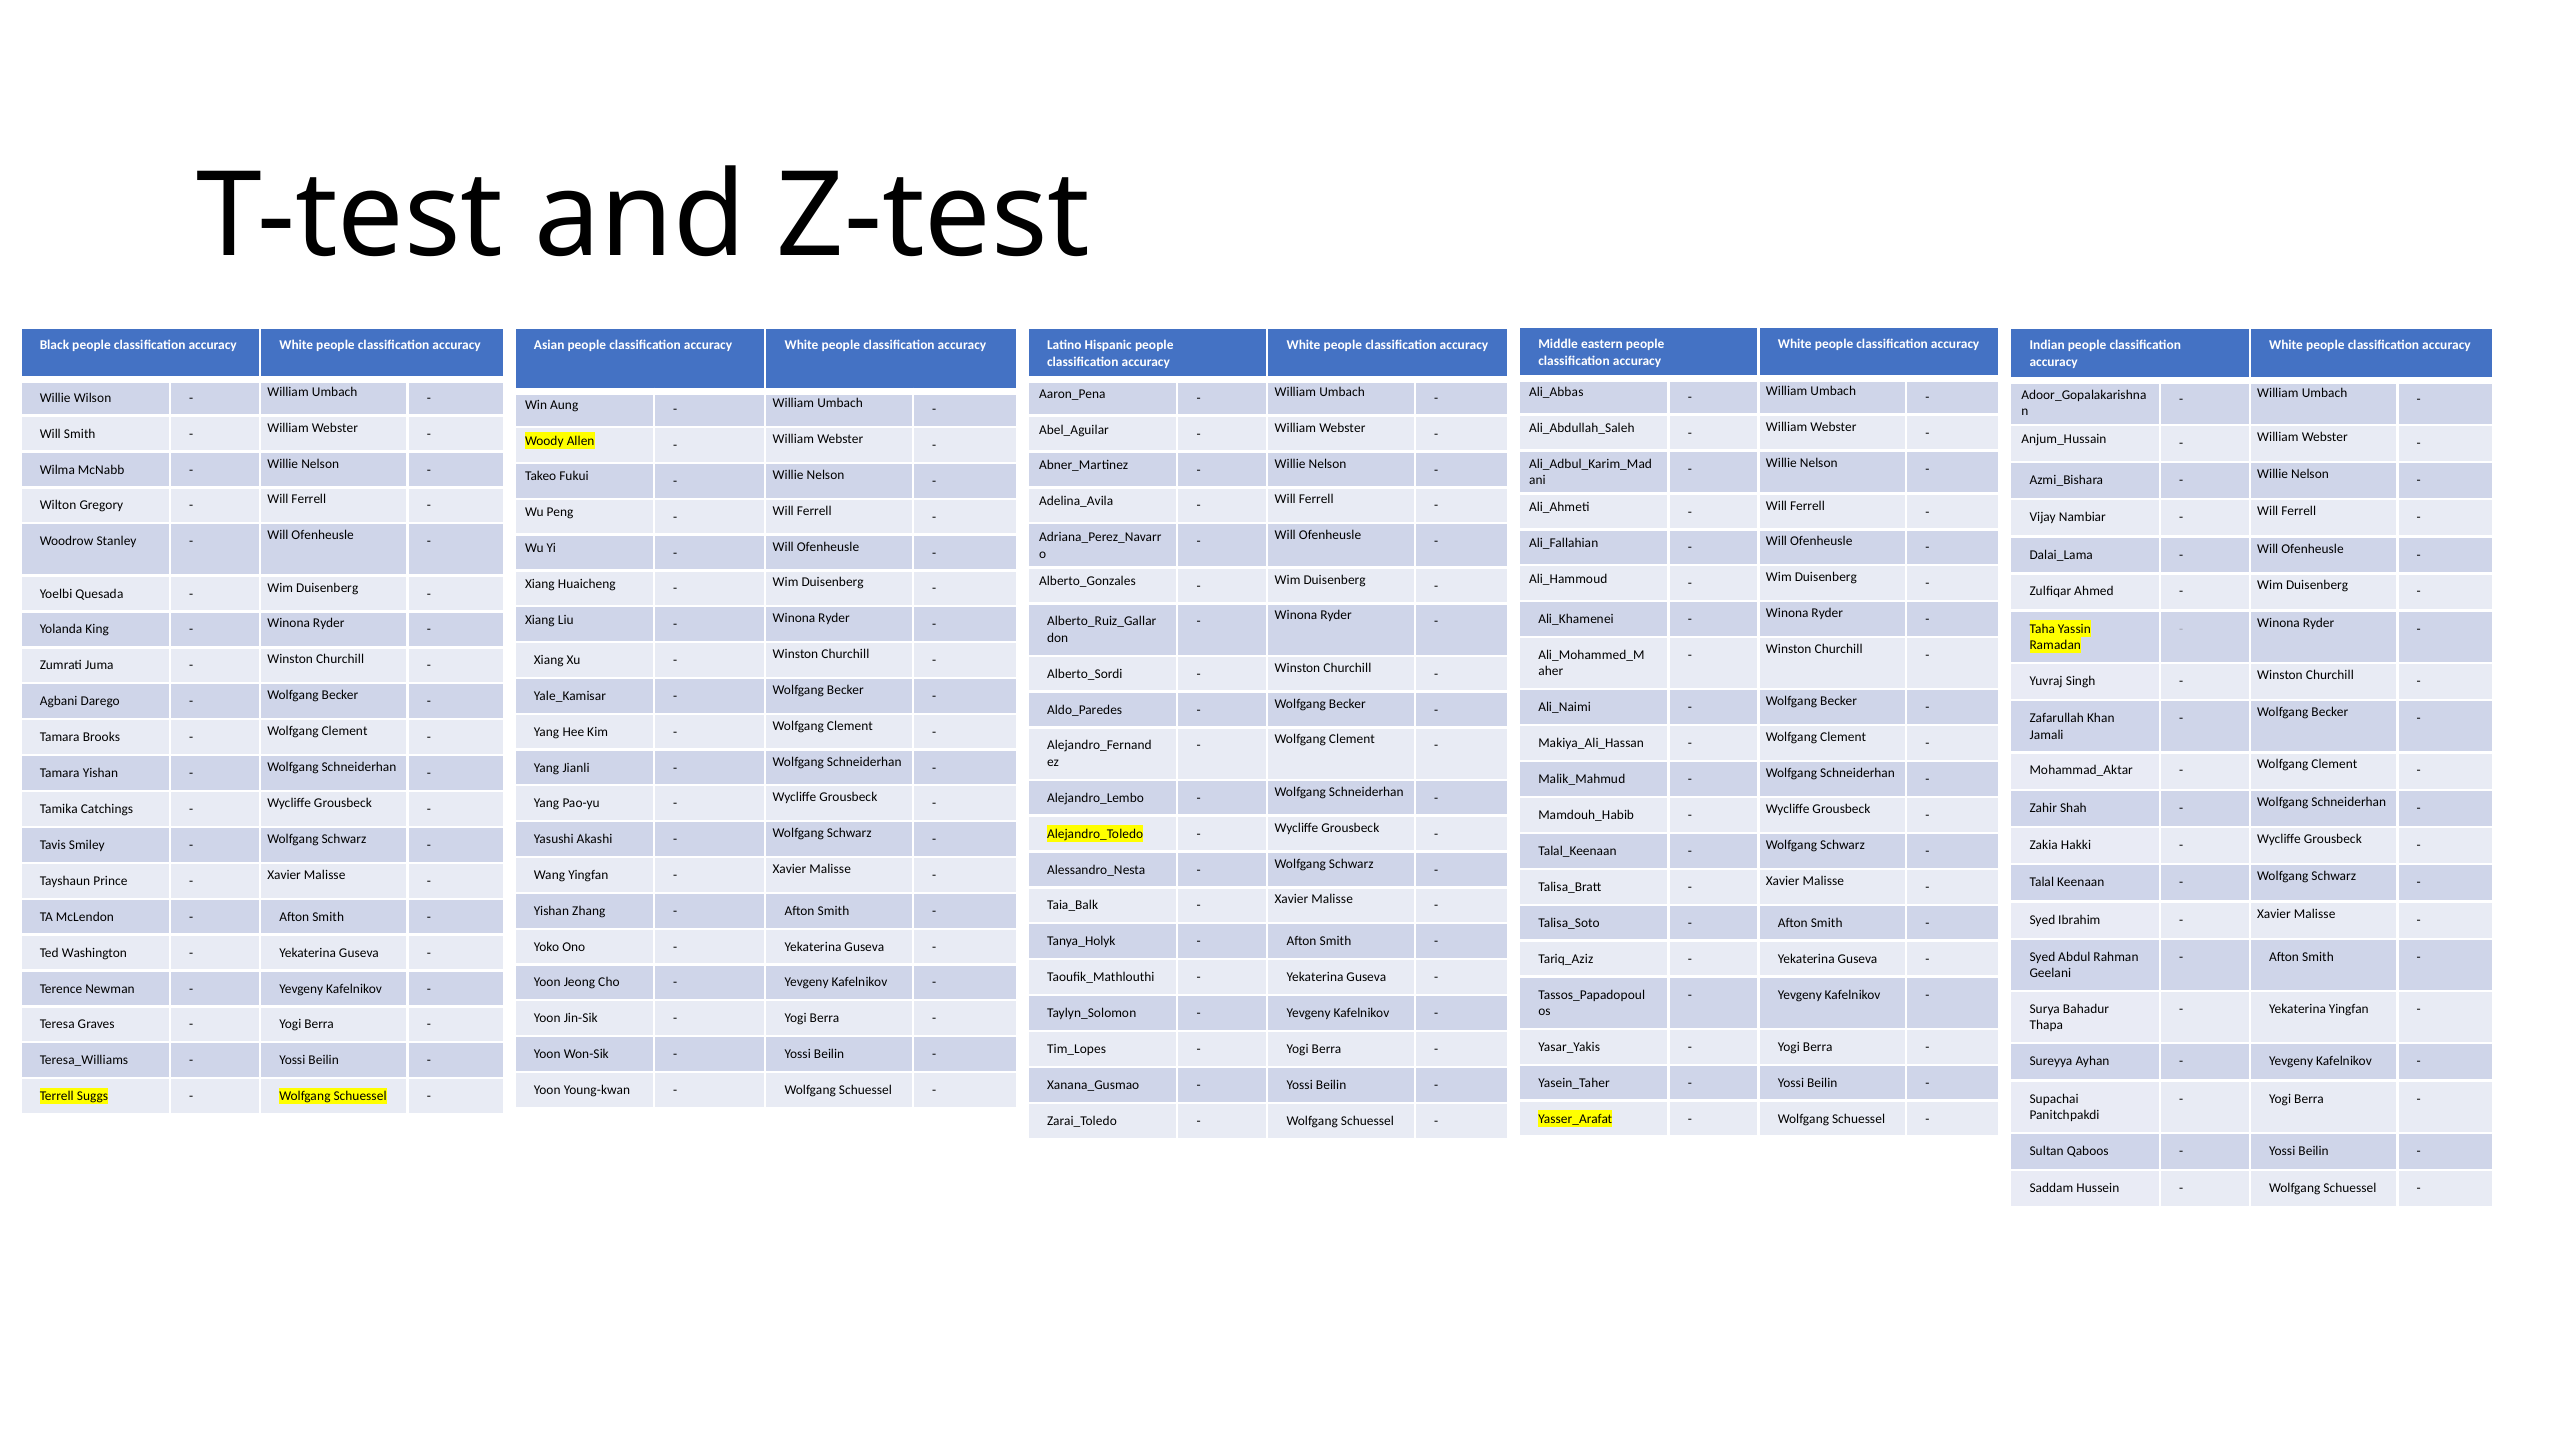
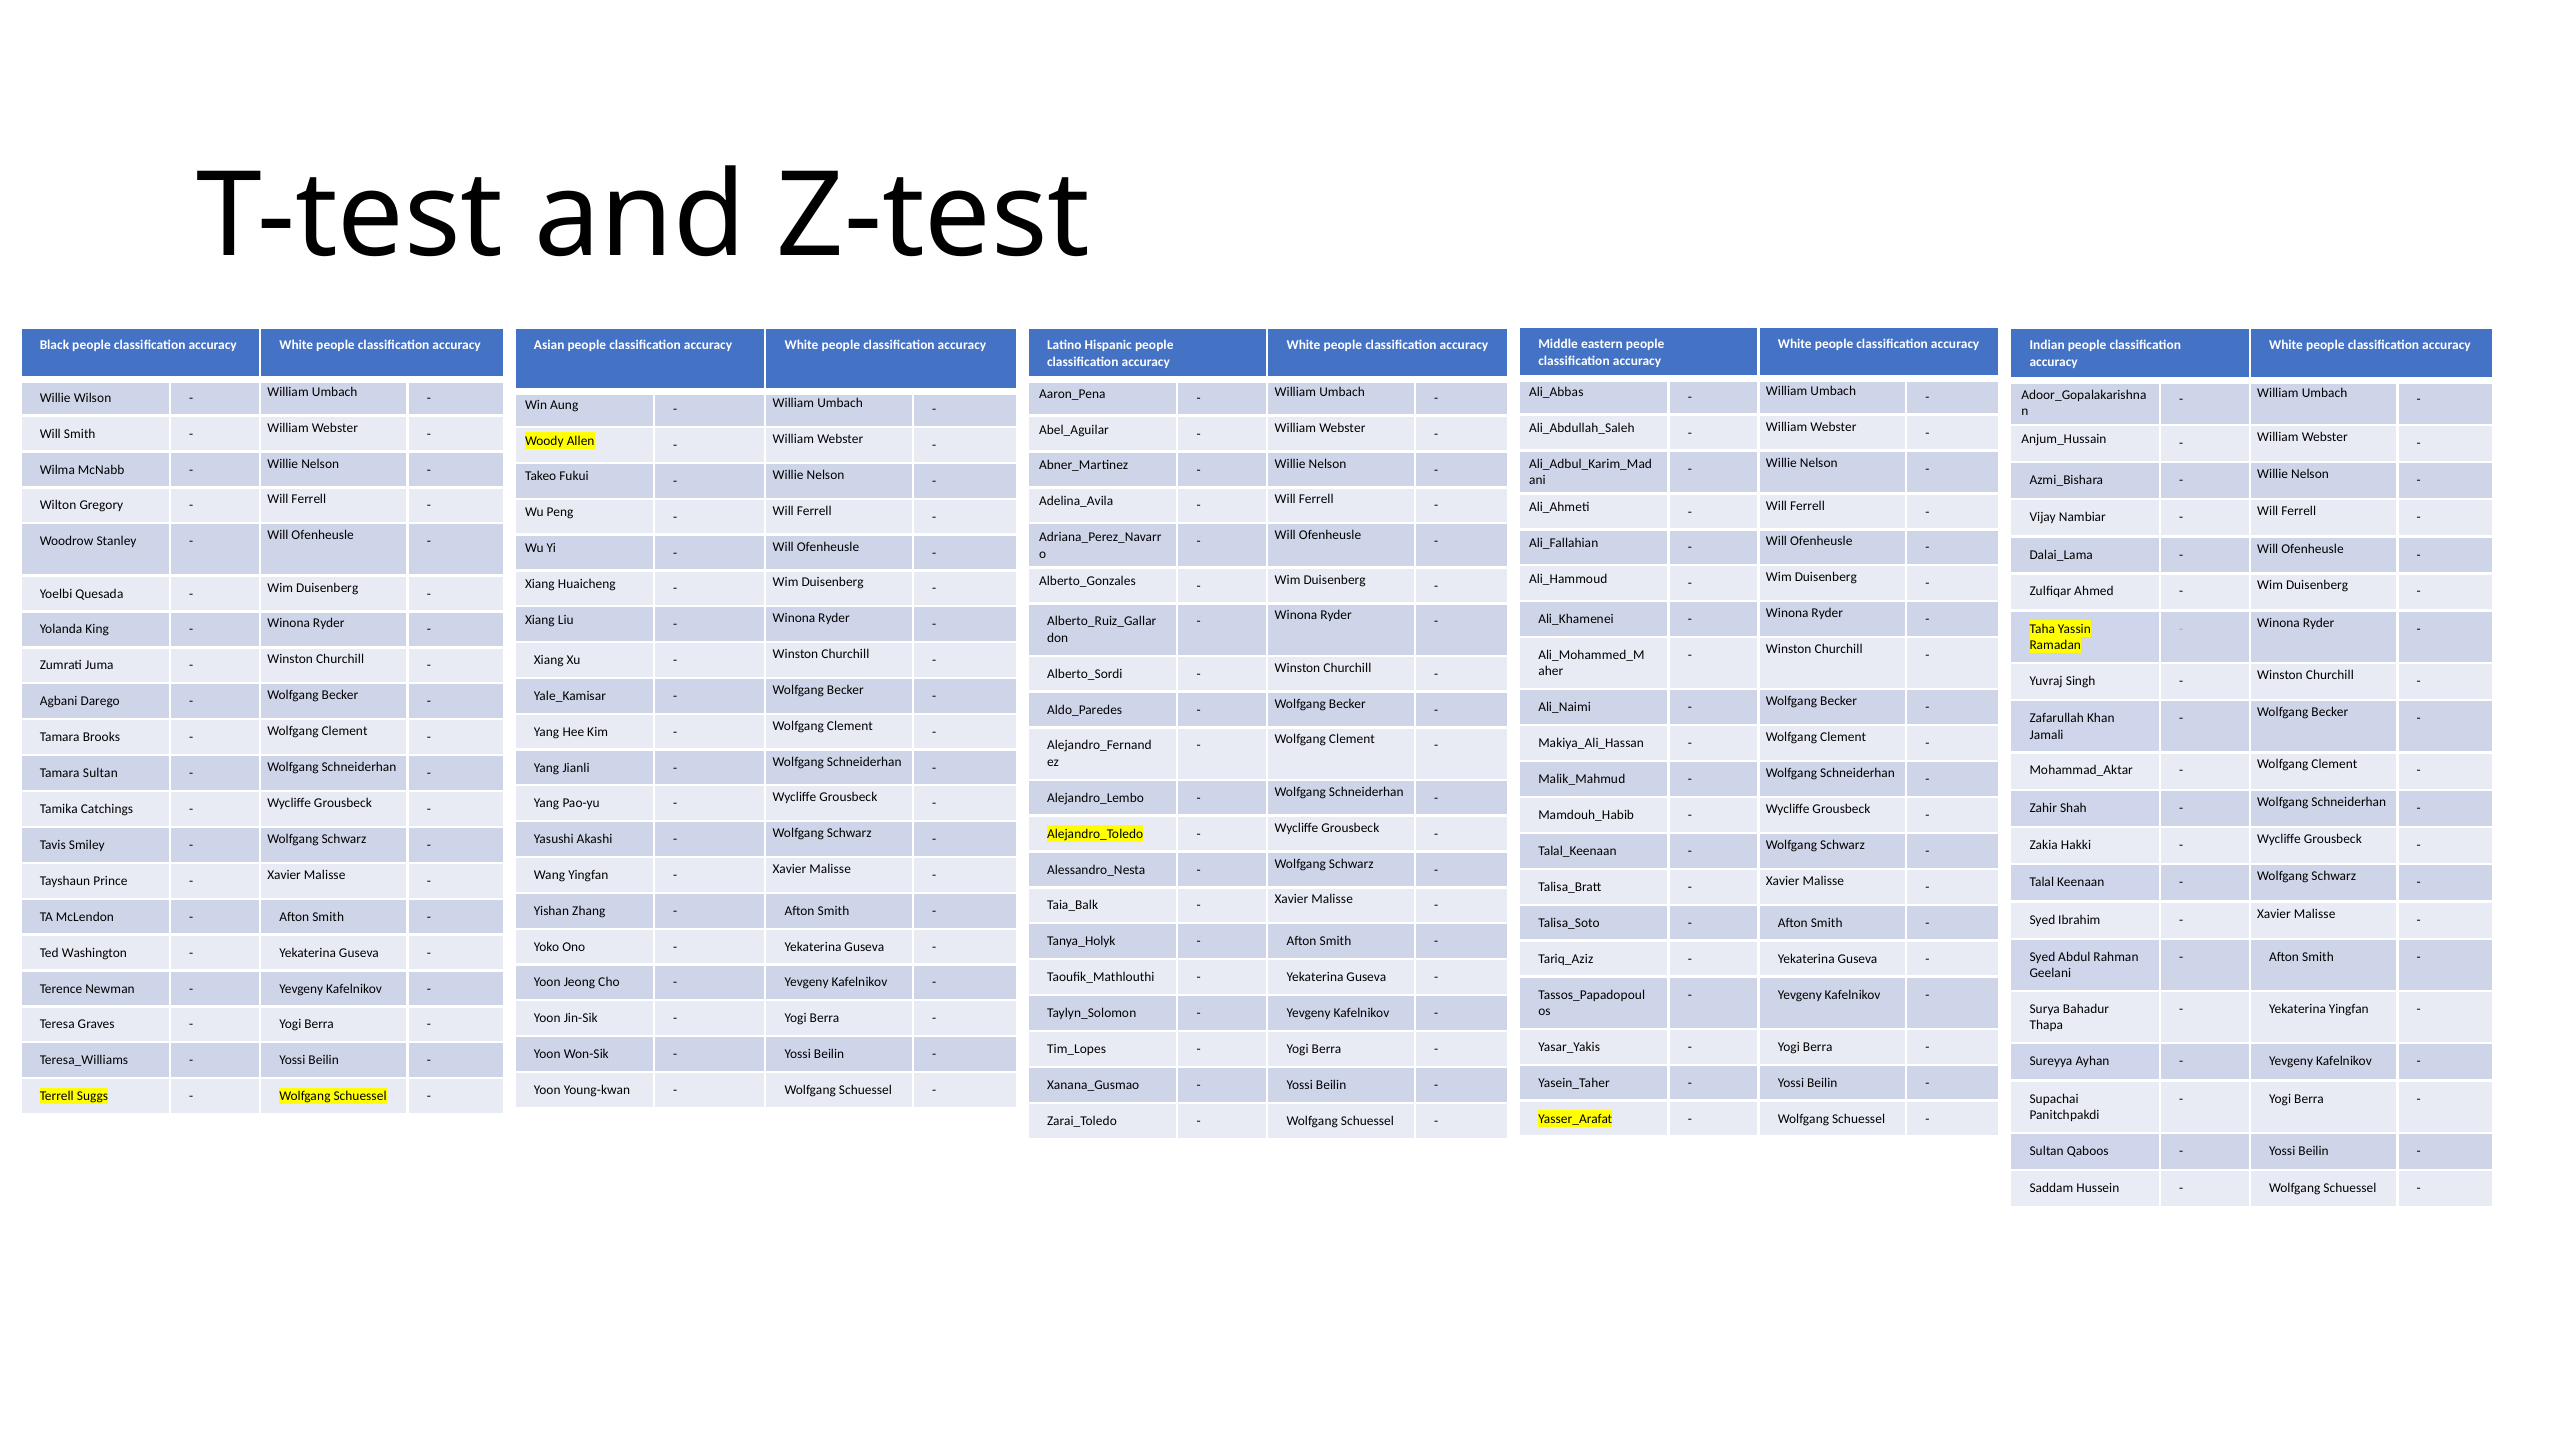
Tamara Yishan: Yishan -> Sultan (100, 773)
